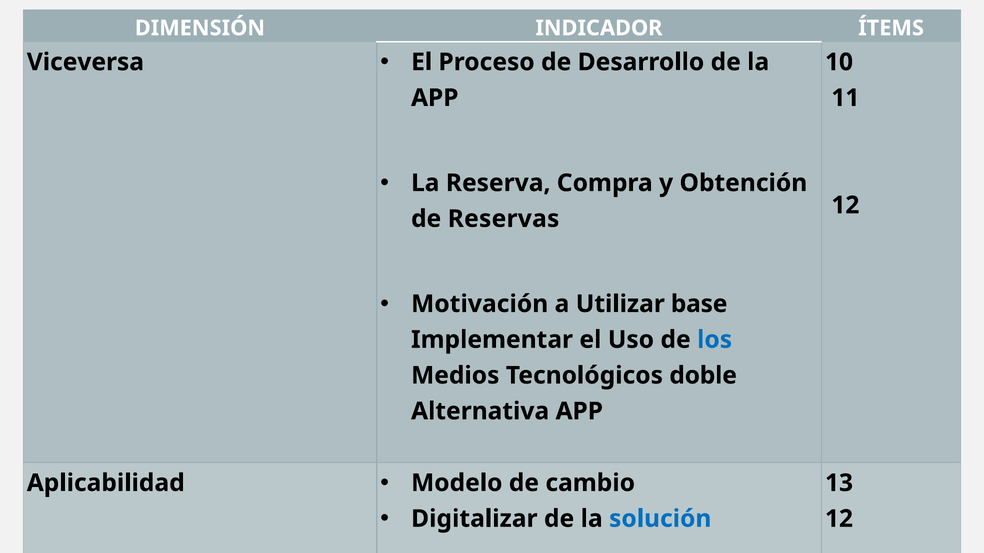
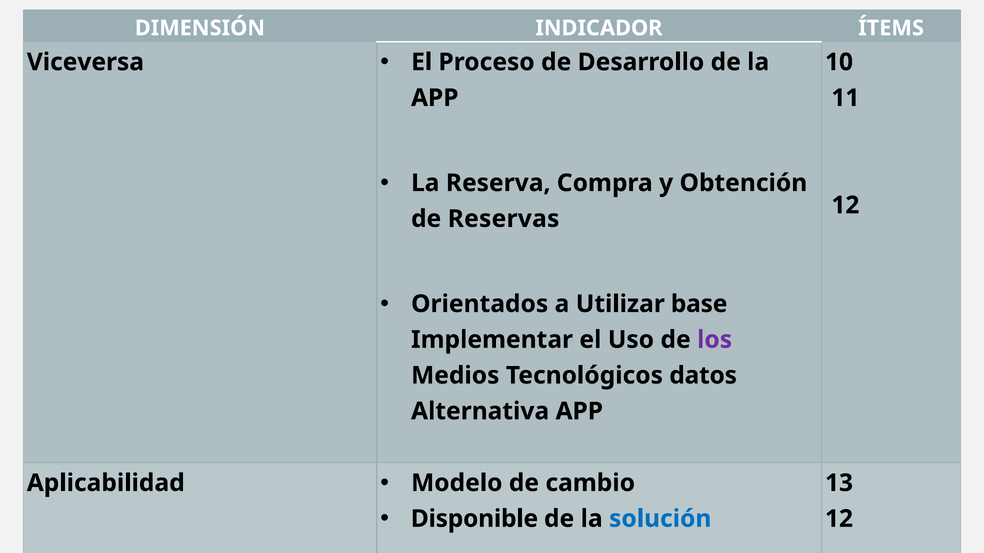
Motivación: Motivación -> Orientados (480, 304)
los colour: blue -> purple (715, 340)
doble: doble -> datos (703, 376)
Digitalizar: Digitalizar -> Disponible (474, 519)
